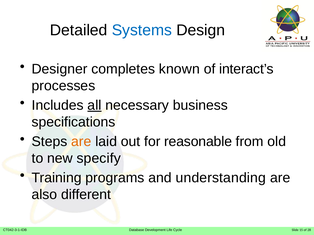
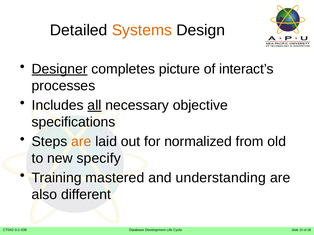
Systems colour: blue -> orange (142, 30)
Designer underline: none -> present (60, 69)
known: known -> picture (179, 69)
business: business -> objective (200, 105)
reasonable: reasonable -> normalized (198, 142)
programs: programs -> mastered (115, 178)
